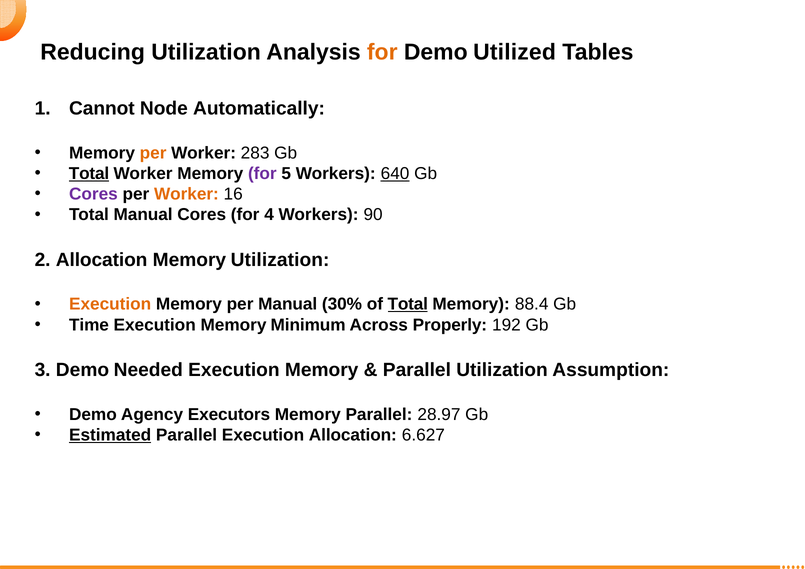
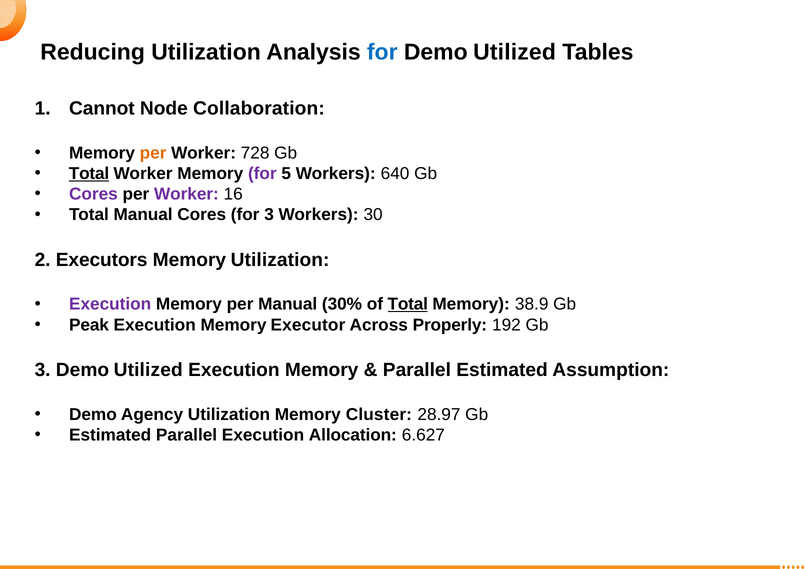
for colour: orange -> blue (382, 52)
Automatically: Automatically -> Collaboration (259, 108)
283: 283 -> 728 (255, 153)
640 underline: present -> none (395, 174)
Worker colour: orange -> purple (186, 194)
for 4: 4 -> 3 (269, 215)
90: 90 -> 30 (373, 215)
2 Allocation: Allocation -> Executors (102, 260)
Execution colour: orange -> purple (110, 305)
88.4: 88.4 -> 38.9 (532, 305)
Time: Time -> Peak (89, 325)
Minimum: Minimum -> Executor (308, 325)
3 Demo Needed: Needed -> Utilized (148, 370)
Parallel Utilization: Utilization -> Estimated (502, 370)
Agency Executors: Executors -> Utilization (229, 415)
Memory Parallel: Parallel -> Cluster (379, 415)
Estimated underline: present -> none (110, 435)
